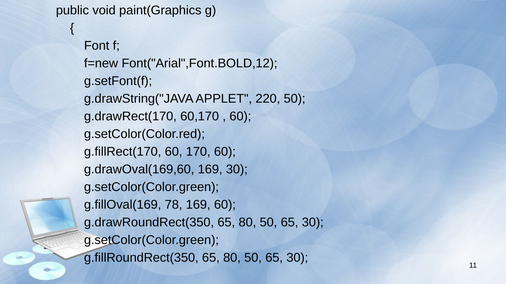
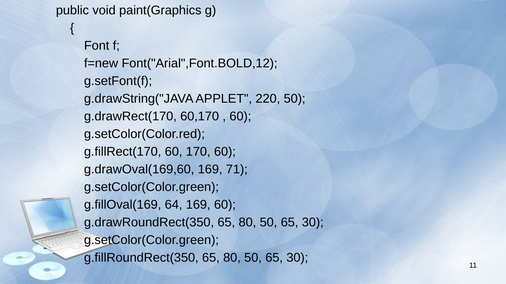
169 30: 30 -> 71 (237, 170)
78: 78 -> 64 (174, 205)
